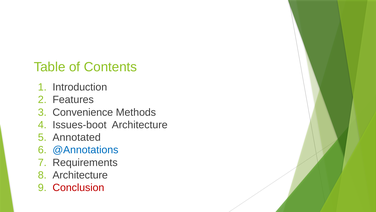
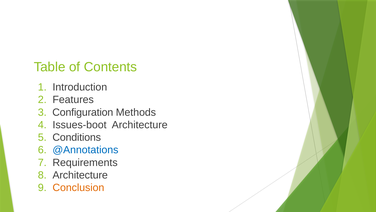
Convenience: Convenience -> Configuration (83, 112)
Annotated: Annotated -> Conditions (77, 137)
Conclusion colour: red -> orange (78, 187)
